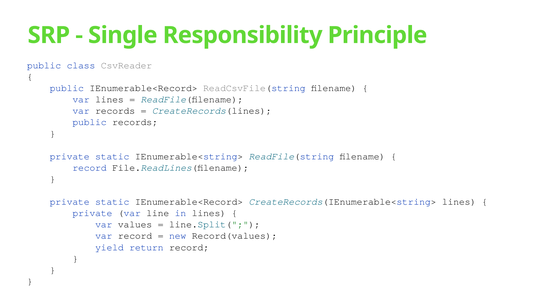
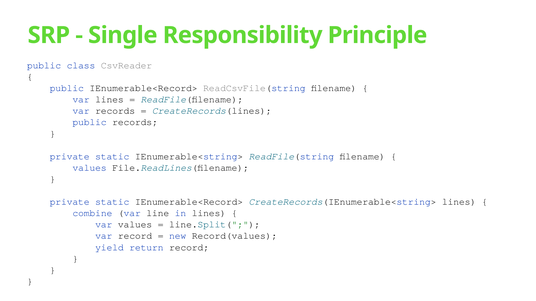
record: record -> values (90, 168)
private: private -> combine (92, 213)
